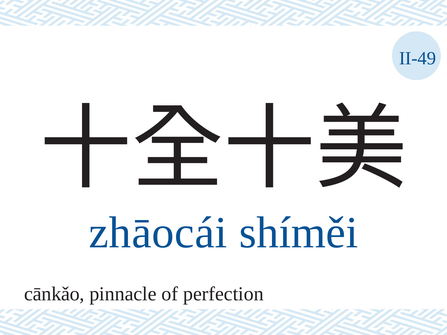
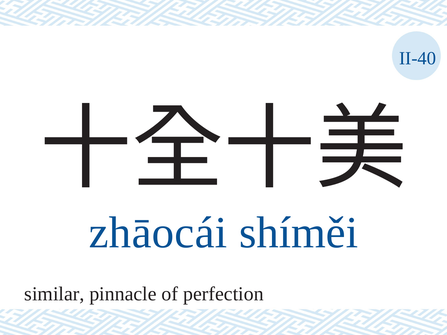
II-49: II-49 -> II-40 (418, 59)
cānkǎo: cānkǎo -> similar (54, 294)
